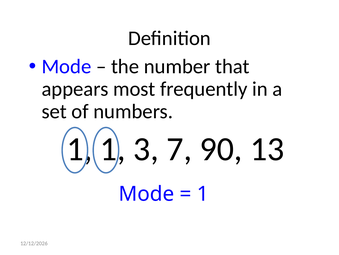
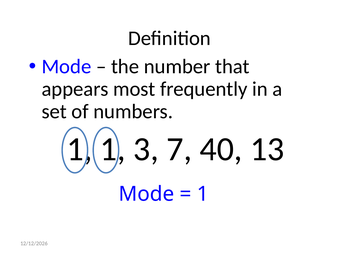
90: 90 -> 40 (221, 149)
